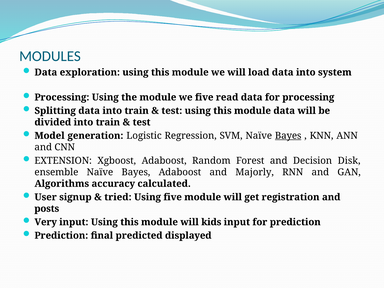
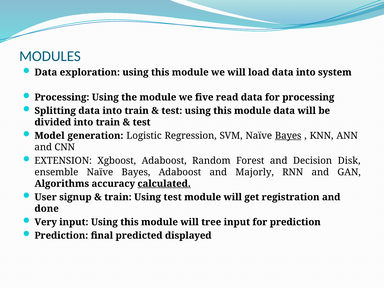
calculated underline: none -> present (164, 184)
tried: tried -> train (118, 197)
Using five: five -> test (173, 197)
posts: posts -> done (47, 209)
kids: kids -> tree (211, 222)
